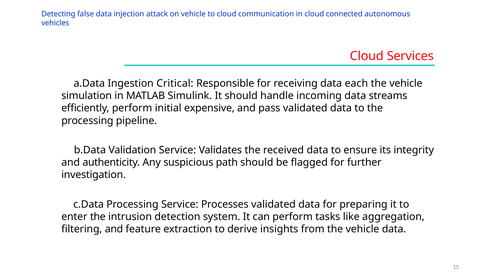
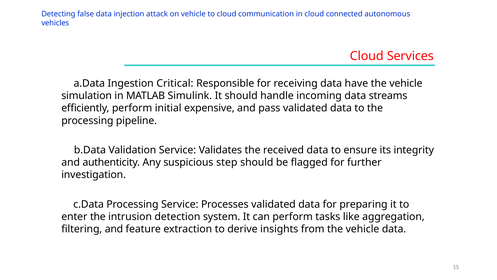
each: each -> have (356, 83)
path: path -> step (227, 162)
